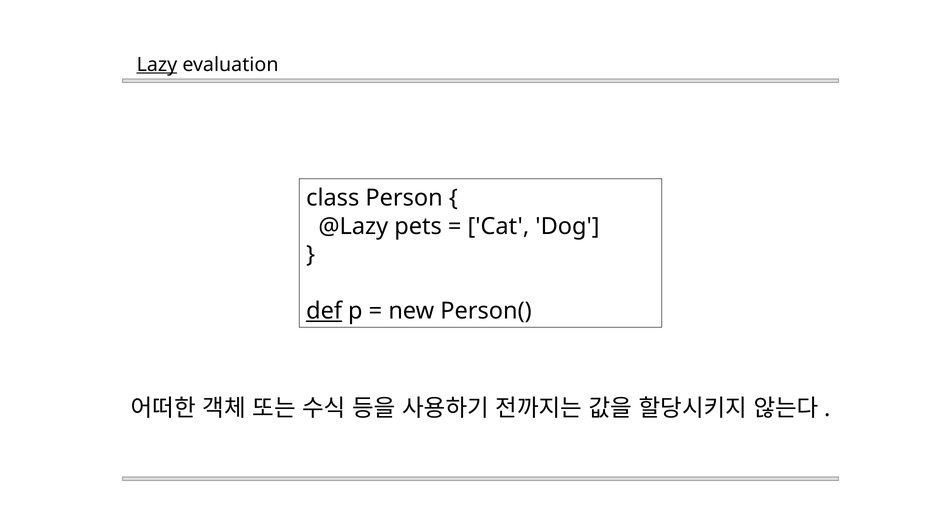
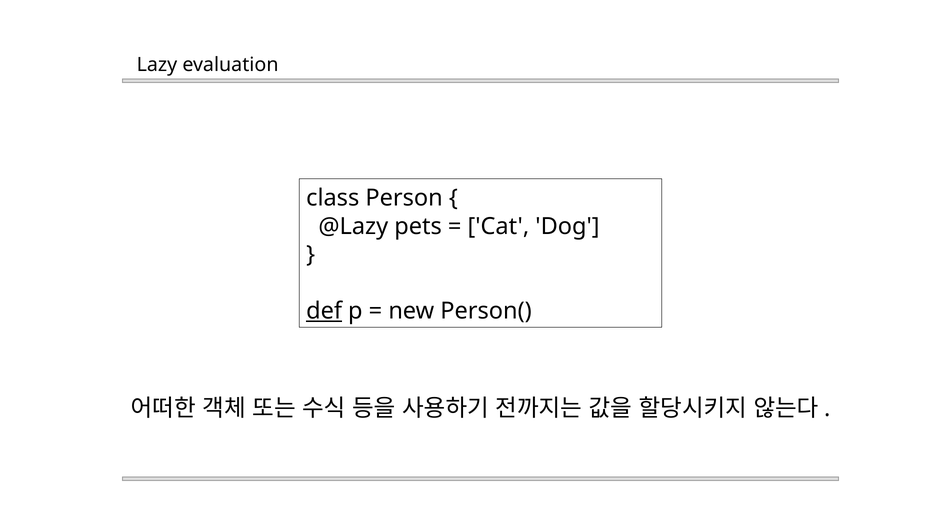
Lazy underline: present -> none (157, 65)
